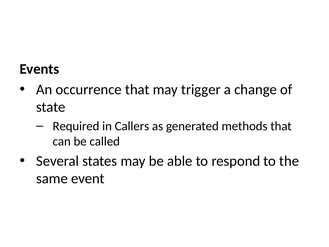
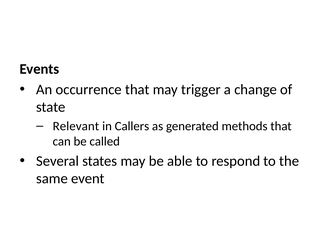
Required: Required -> Relevant (76, 126)
